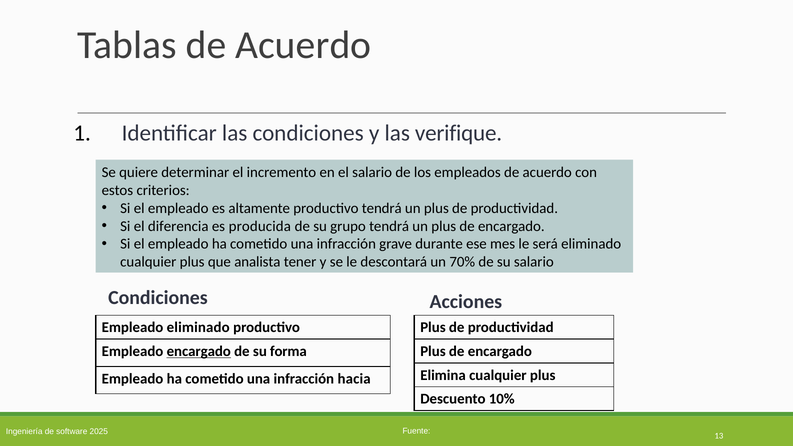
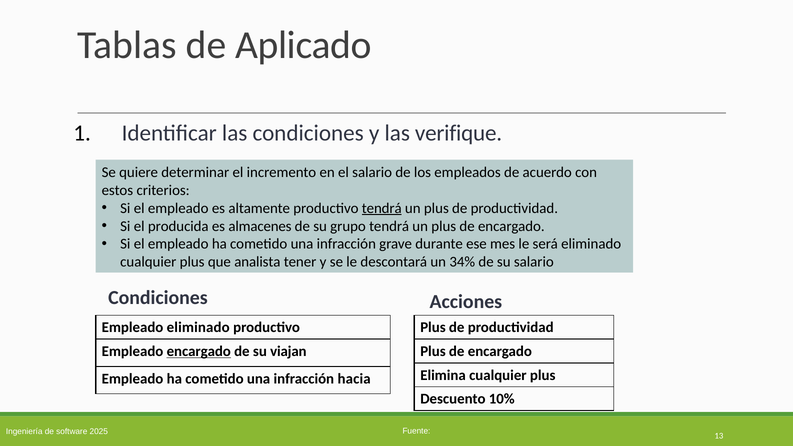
Tablas de Acuerdo: Acuerdo -> Aplicado (303, 45)
tendrá underline: none -> present (382, 208)
diferencia: diferencia -> producida (178, 226)
producida: producida -> almacenes (260, 226)
70%: 70% -> 34% (462, 262)
forma: forma -> viajan (288, 351)
